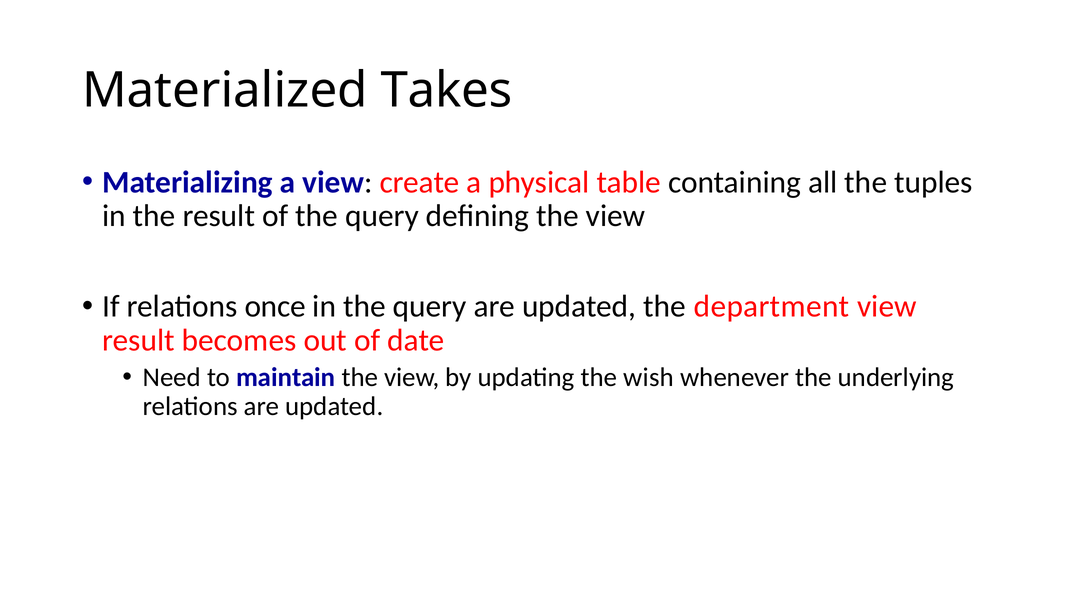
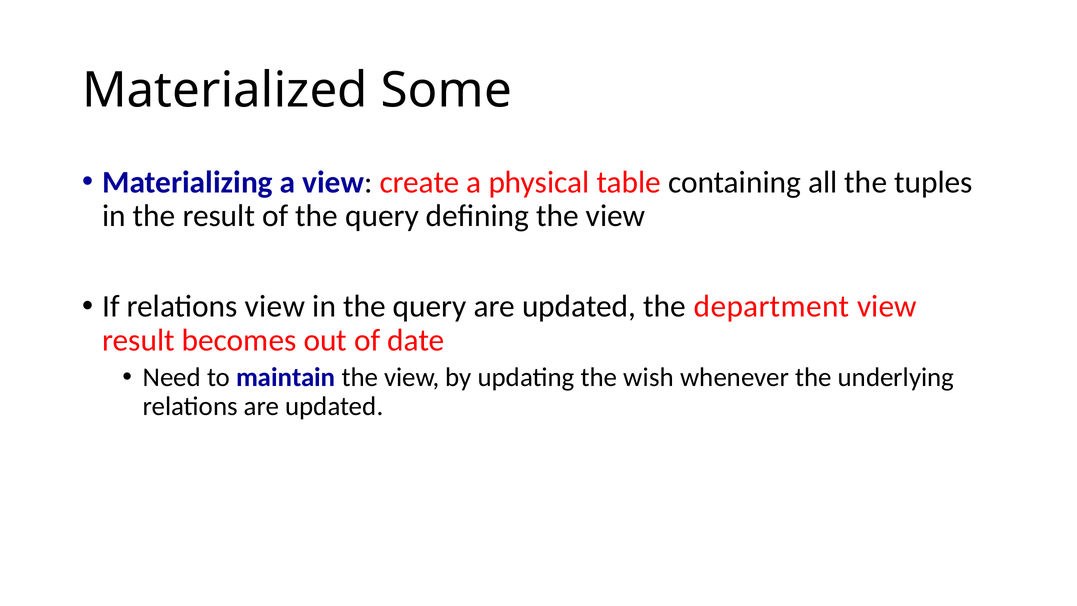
Takes: Takes -> Some (446, 90)
relations once: once -> view (275, 306)
